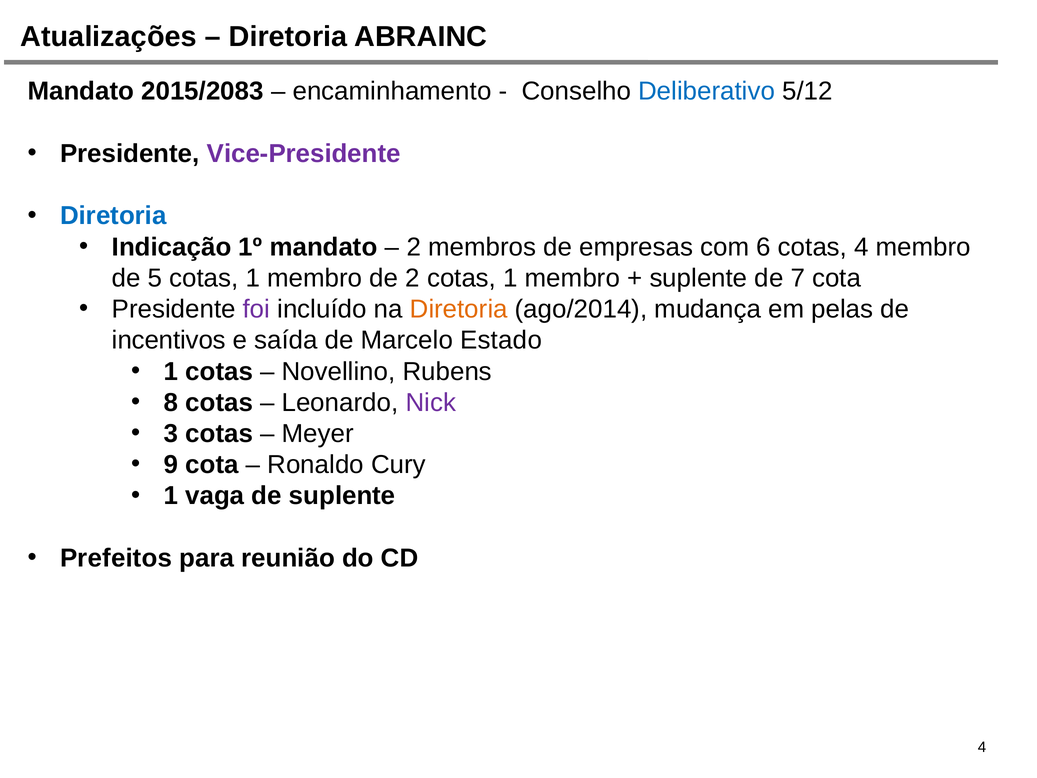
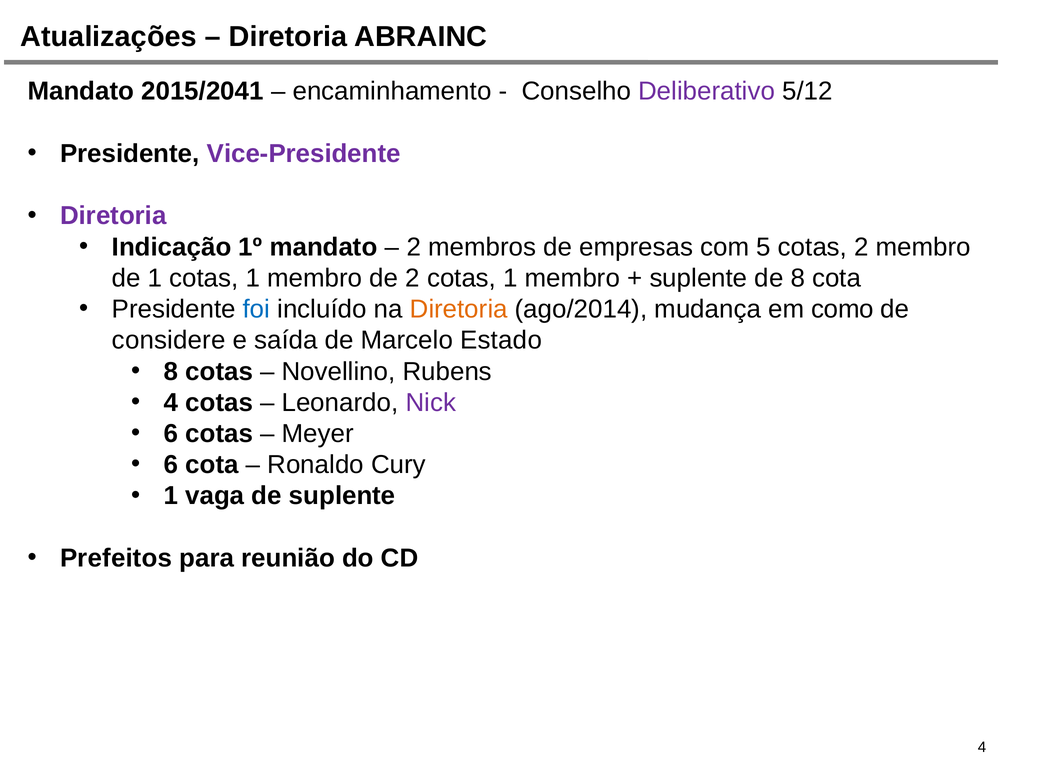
2015/2083: 2015/2083 -> 2015/2041 (202, 91)
Deliberativo colour: blue -> purple (707, 91)
Diretoria colour: blue -> purple (113, 216)
6: 6 -> 5 (764, 247)
cotas 4: 4 -> 2 (861, 247)
de 5: 5 -> 1 (155, 278)
de 7: 7 -> 8 (798, 278)
foi colour: purple -> blue (256, 309)
pelas: pelas -> como (842, 309)
incentivos: incentivos -> considere (169, 340)
1: 1 -> 8 (171, 371)
8: 8 -> 4 (171, 402)
3: 3 -> 6 (171, 434)
9: 9 -> 6 (171, 465)
